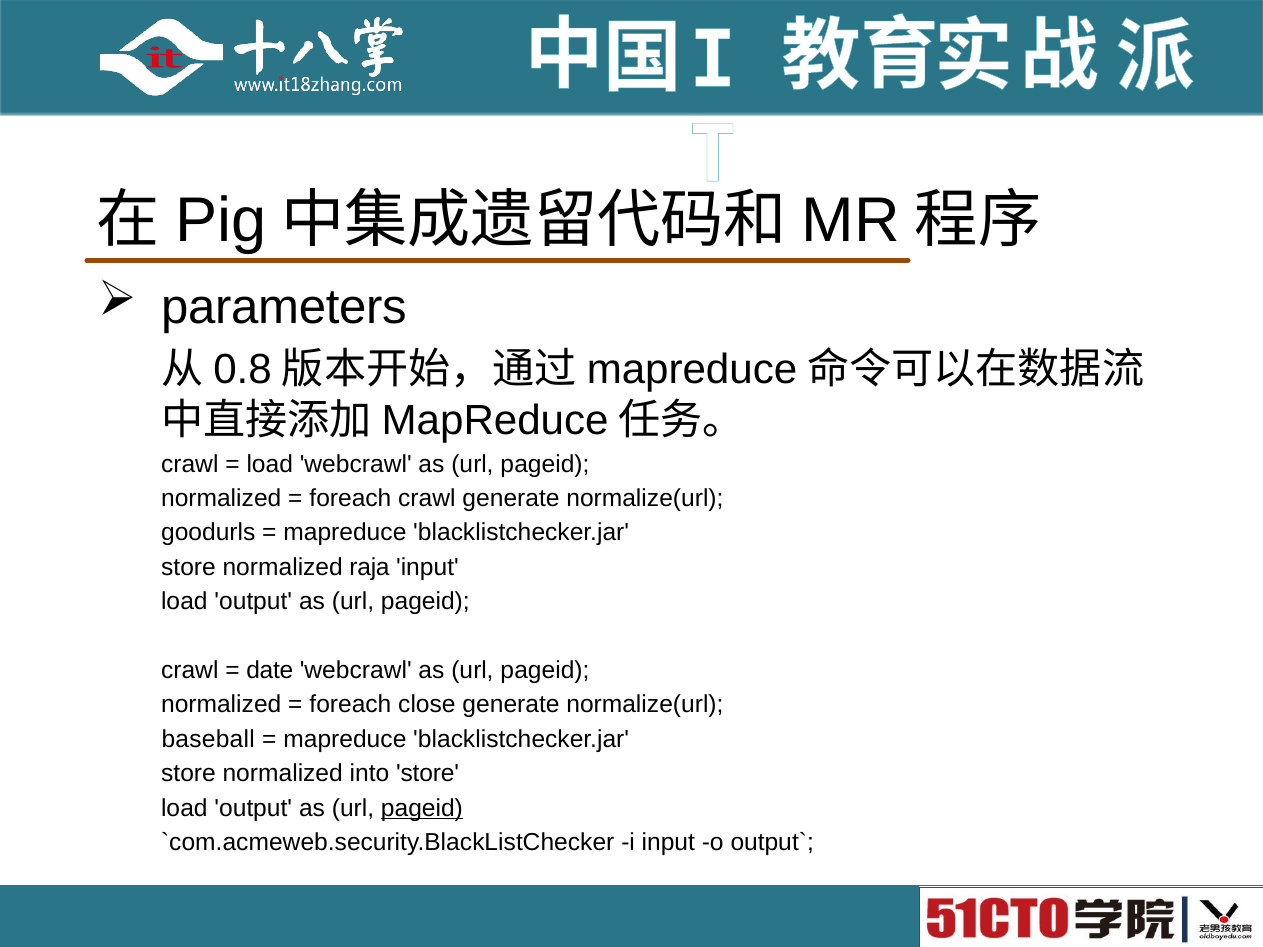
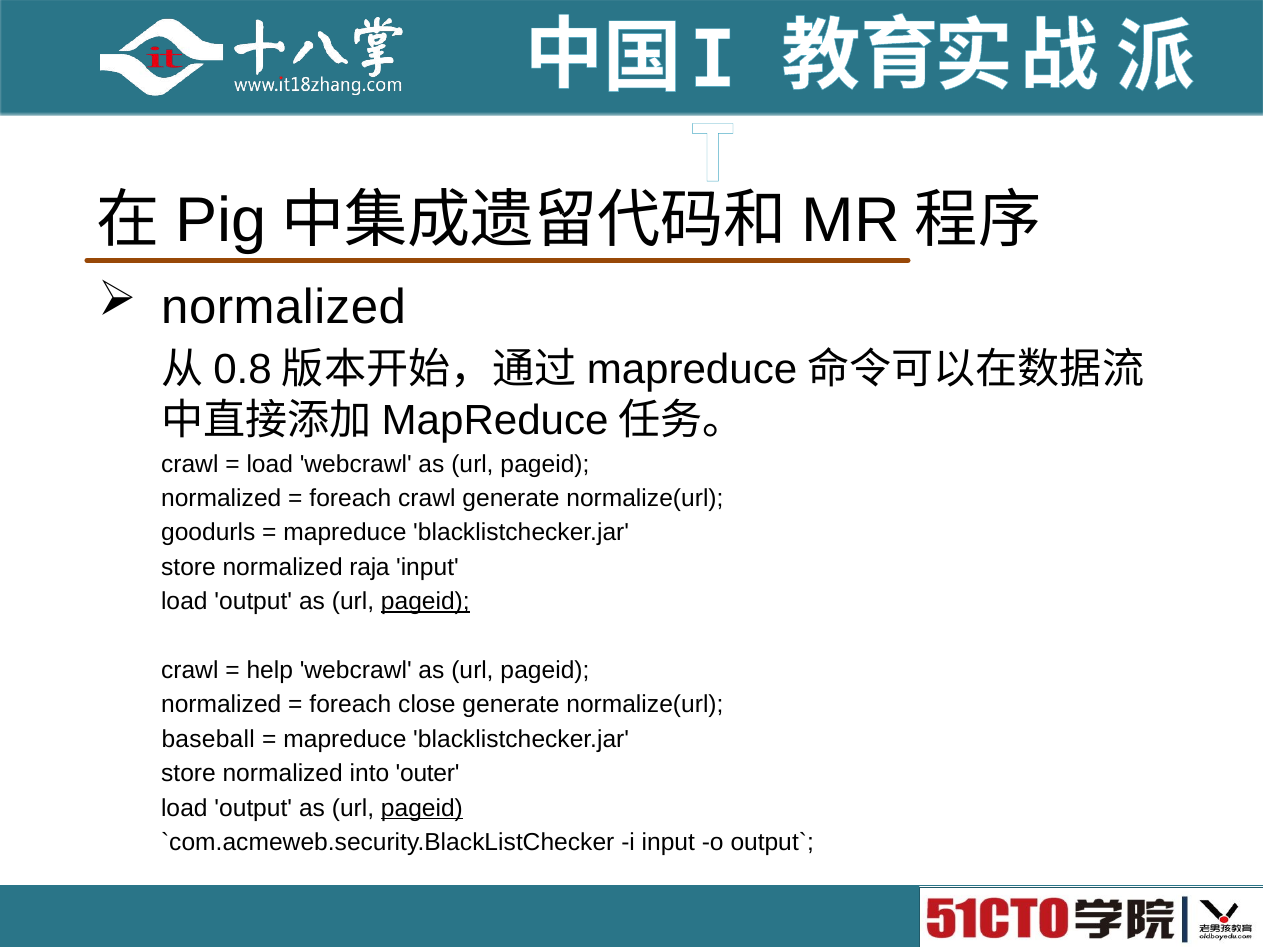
parameters: parameters -> normalized (284, 307)
pageid underline: none -> present (425, 602)
date: date -> help (270, 671)
into store: store -> outer (428, 774)
